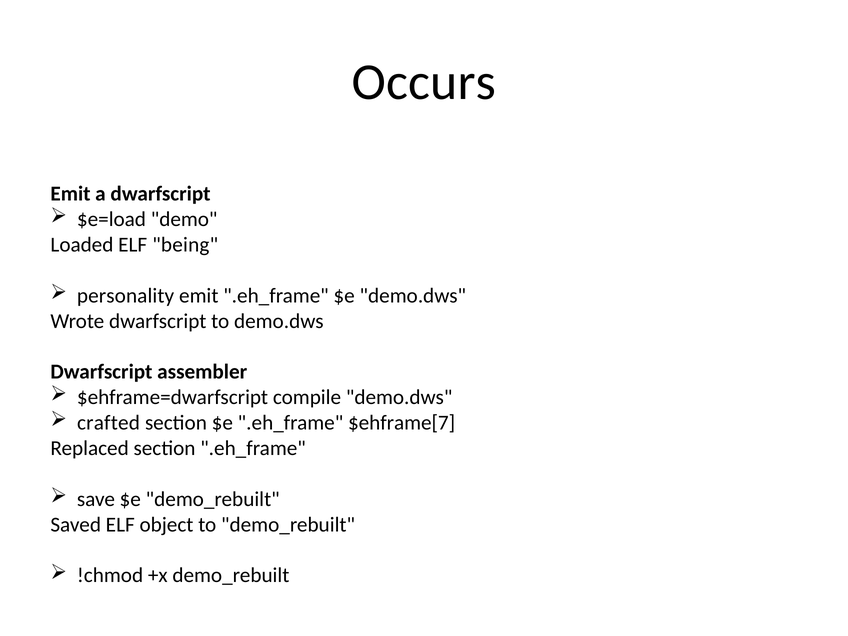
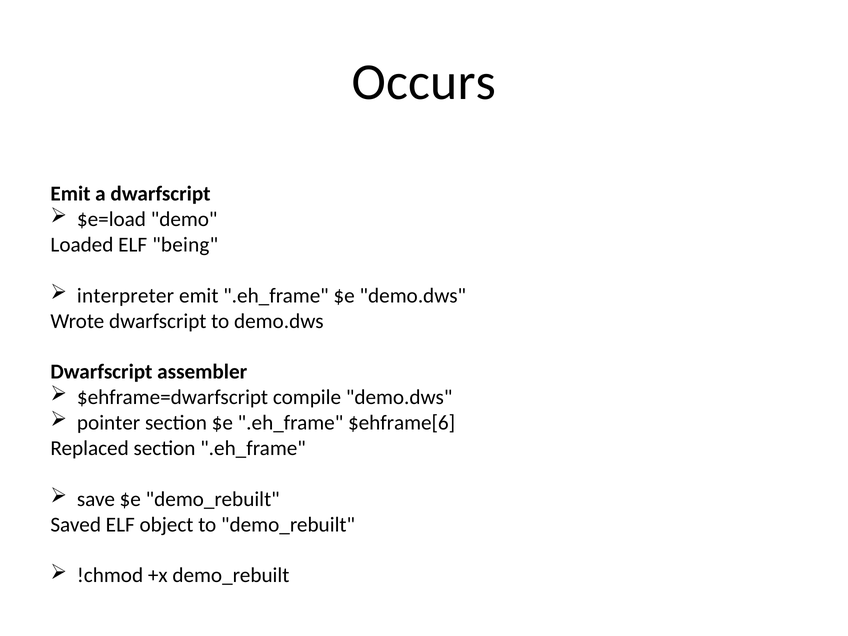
personality: personality -> interpreter (126, 296)
crafted: crafted -> pointer (109, 423)
$ehframe[7: $ehframe[7 -> $ehframe[6 (402, 423)
